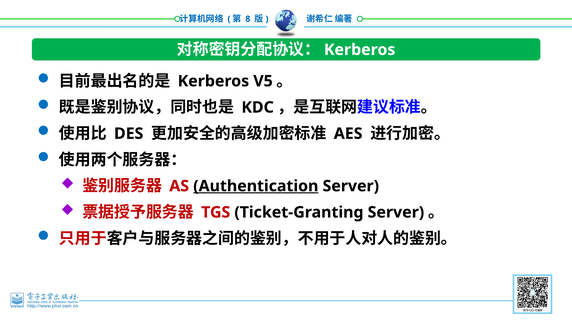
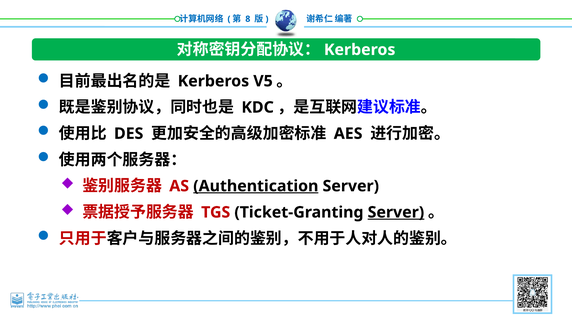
Server underline: none -> present (396, 212)
